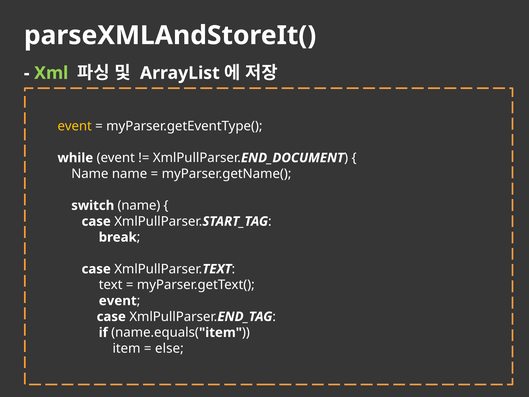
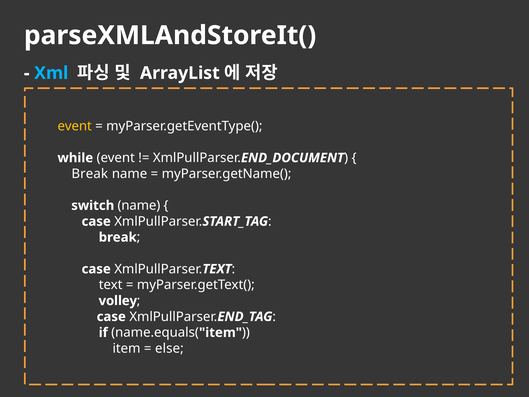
Xml colour: light green -> light blue (51, 73)
Name: Name -> Break (90, 174)
event: event -> volley (118, 301)
